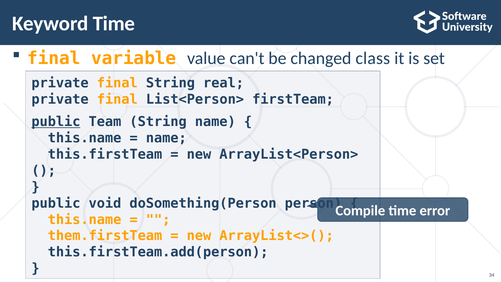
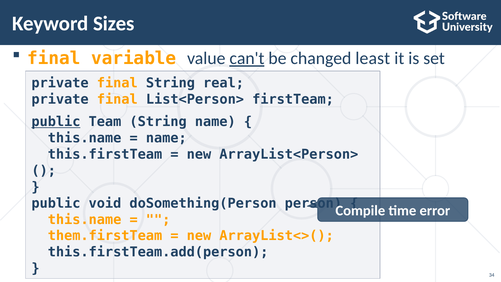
Keyword Time: Time -> Sizes (114, 24)
can't underline: none -> present (247, 58)
class: class -> least (373, 58)
